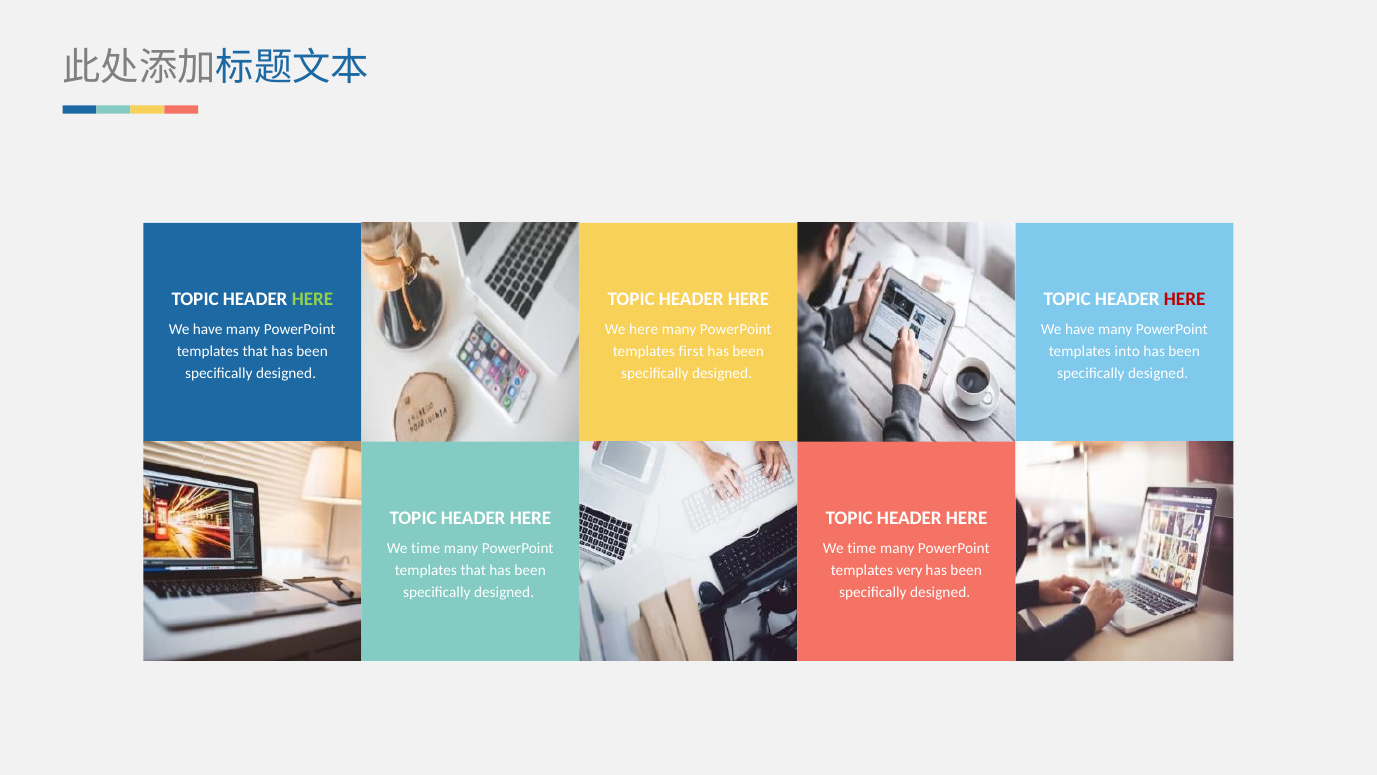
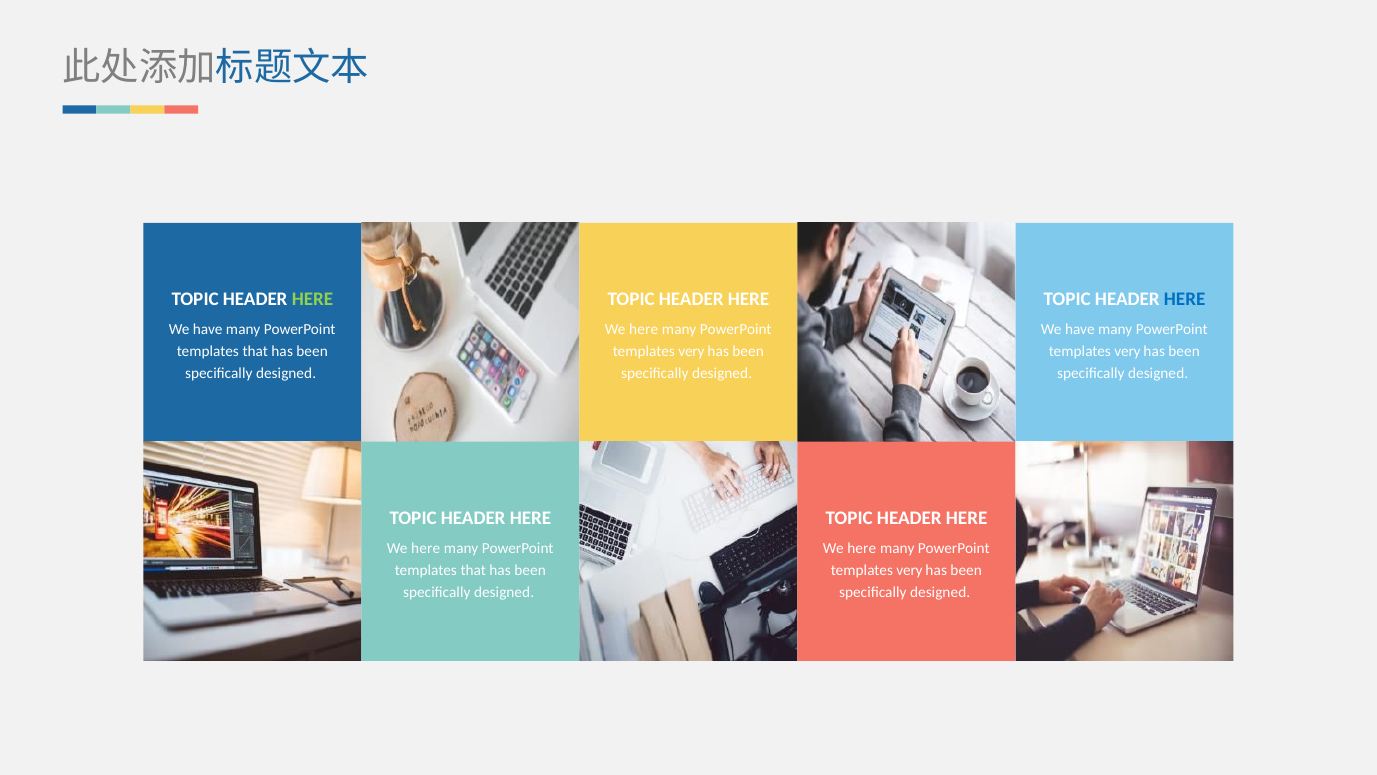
HERE colour: red -> blue (1185, 299)
first: first -> very (691, 351)
into: into -> very (1127, 351)
time: time -> here (426, 548)
time: time -> here (862, 548)
